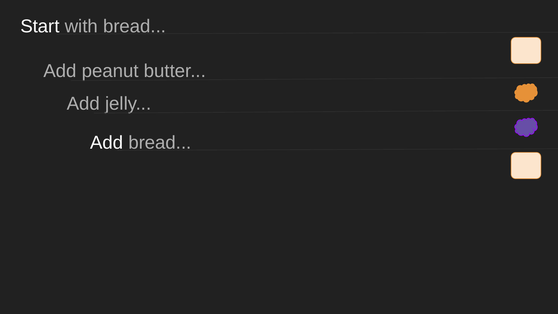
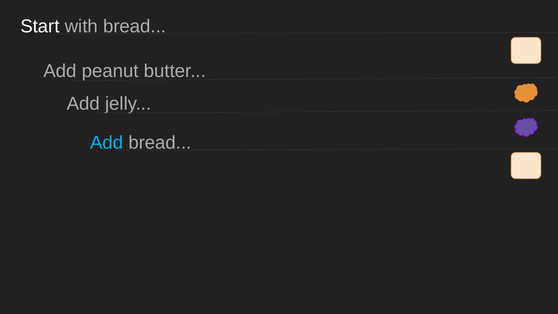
Add colour: white -> light blue (107, 143)
